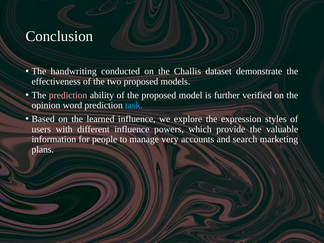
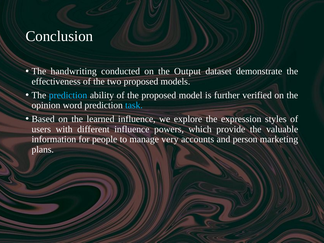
Challis: Challis -> Output (187, 71)
prediction colour: pink -> light blue (68, 95)
search: search -> person (245, 139)
